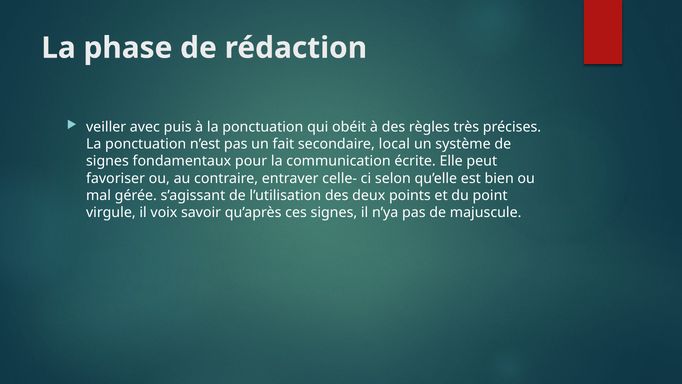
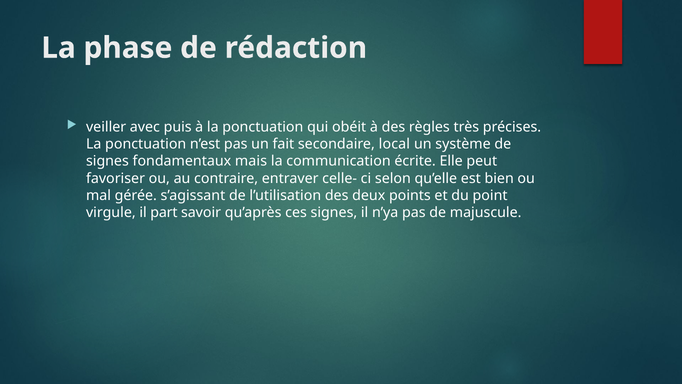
pour: pour -> mais (251, 161)
voix: voix -> part (164, 212)
